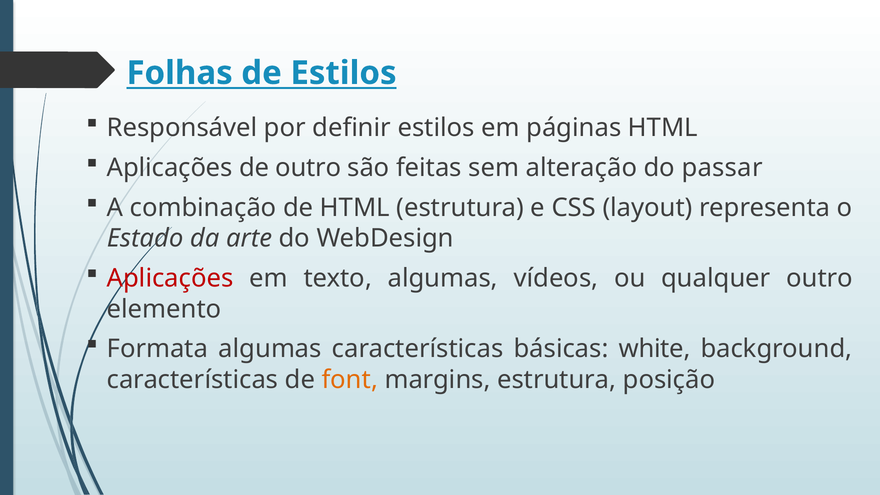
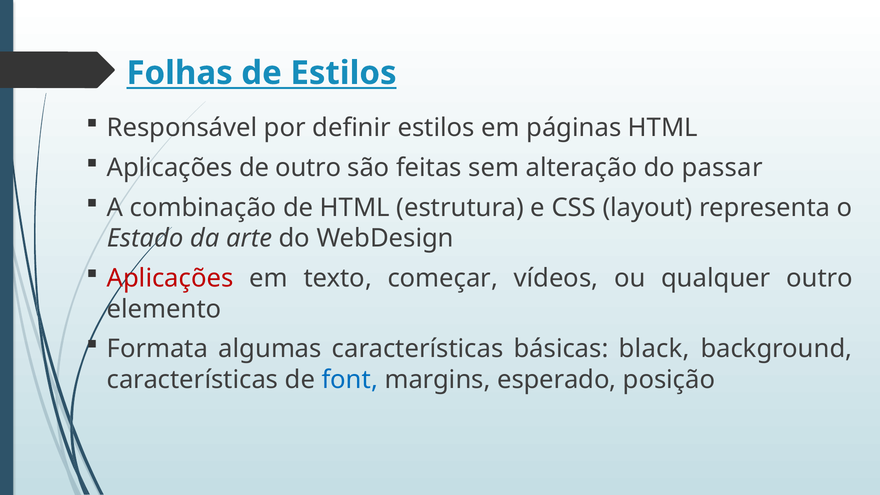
texto algumas: algumas -> começar (443, 278)
white: white -> black (654, 349)
font colour: orange -> blue (350, 380)
margins estrutura: estrutura -> esperado (557, 380)
